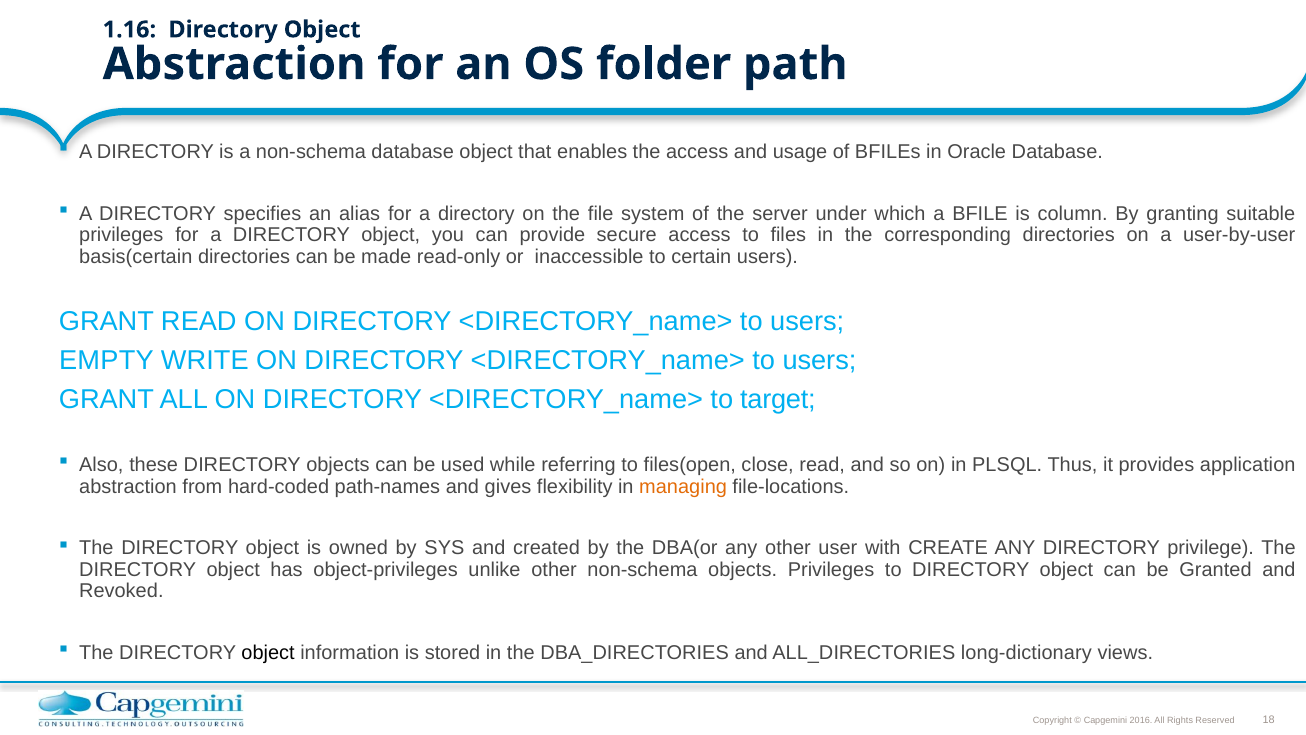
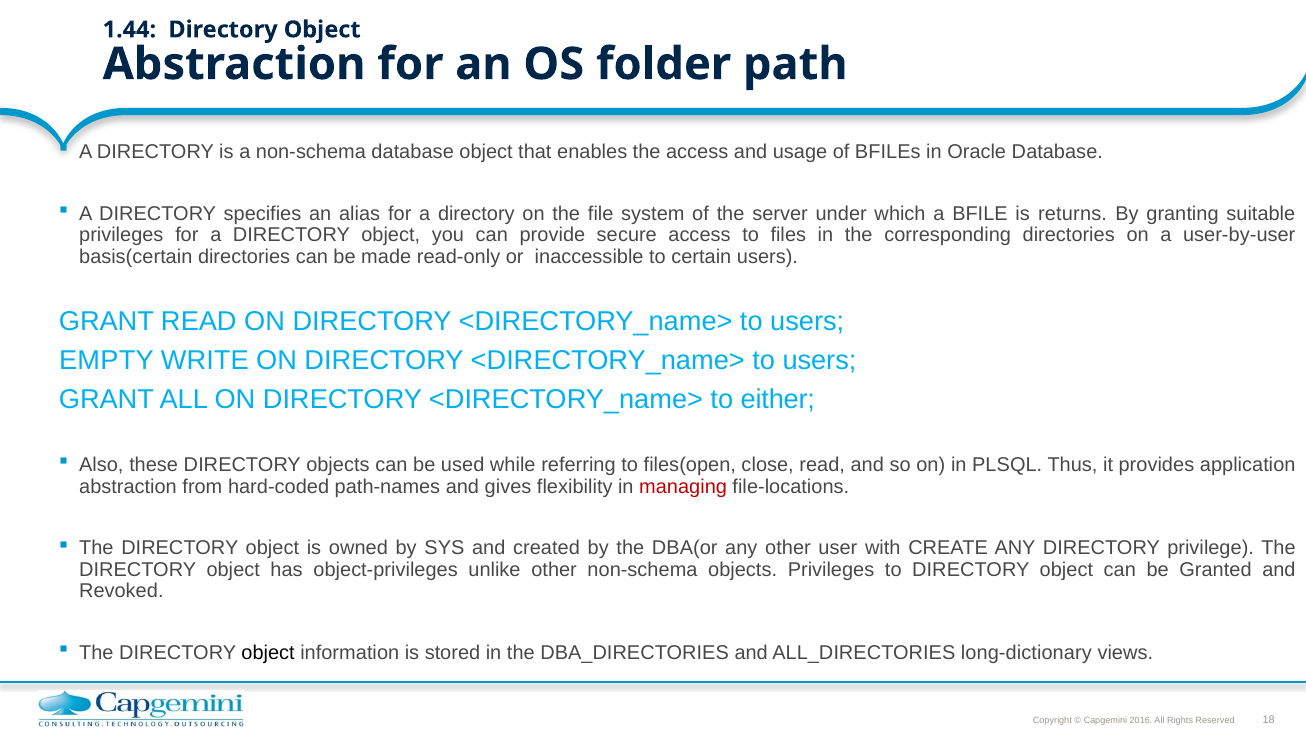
1.16: 1.16 -> 1.44 (129, 30)
column: column -> returns (1073, 213)
target: target -> either (778, 399)
managing colour: orange -> red (683, 486)
